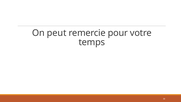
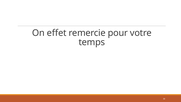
peut: peut -> effet (57, 33)
